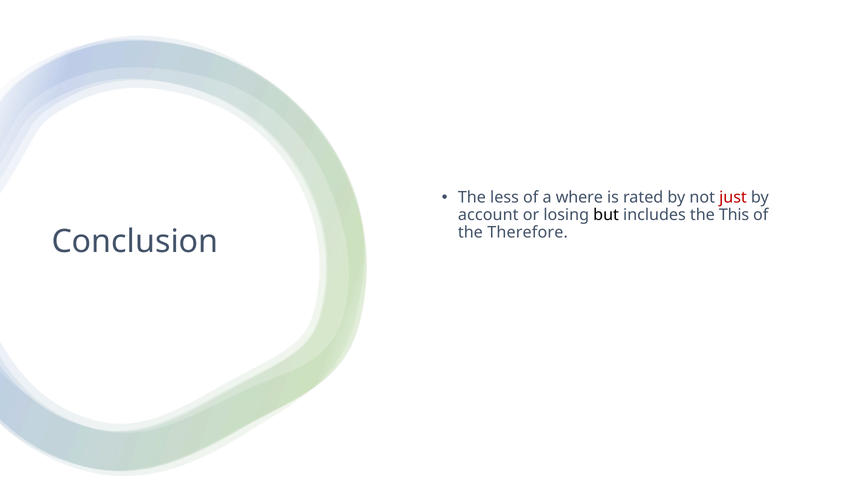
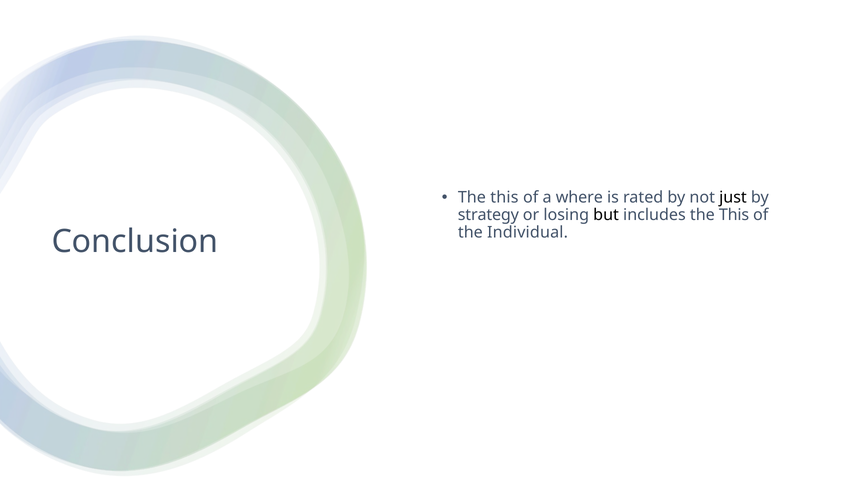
less: less -> this (504, 197)
just colour: red -> black (733, 197)
account: account -> strategy (488, 215)
Therefore: Therefore -> Individual (528, 232)
